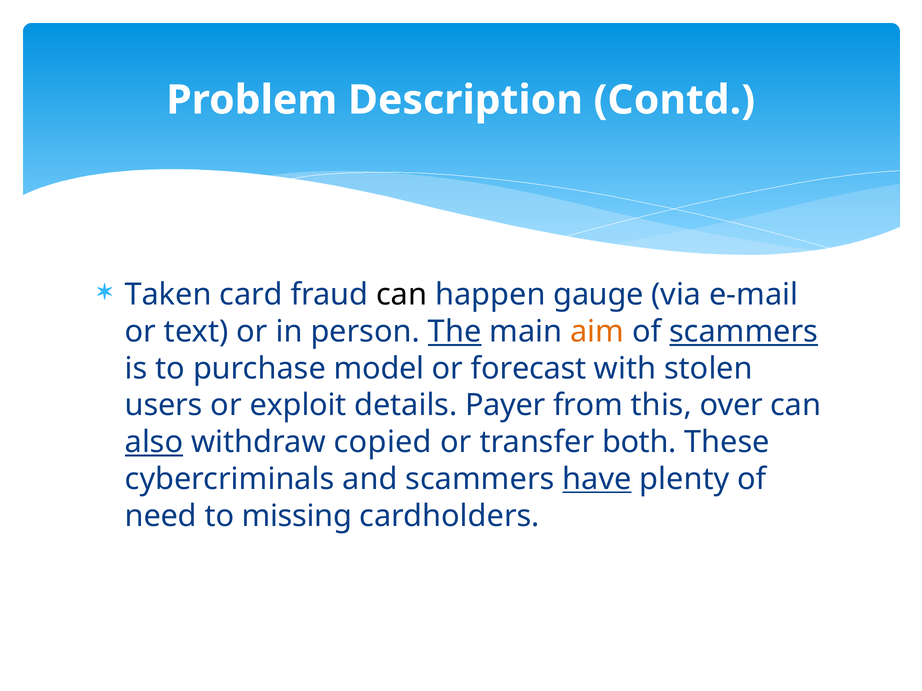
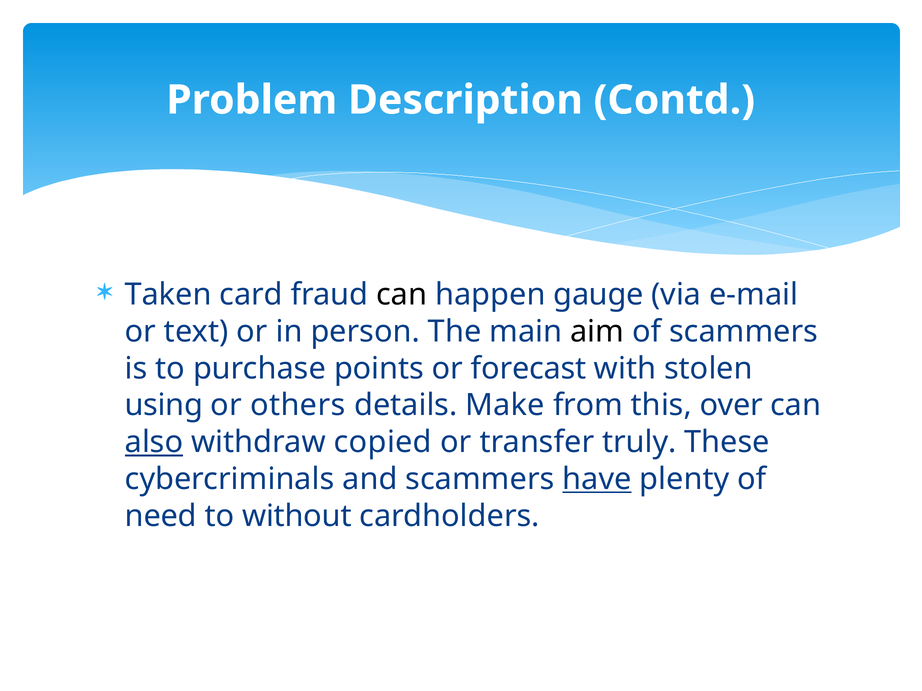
The underline: present -> none (455, 332)
aim colour: orange -> black (597, 332)
scammers underline: present -> none (744, 332)
model: model -> points (379, 369)
users: users -> using (164, 406)
exploit: exploit -> others (298, 406)
Payer: Payer -> Make (505, 406)
both: both -> truly (639, 443)
missing: missing -> without (297, 516)
